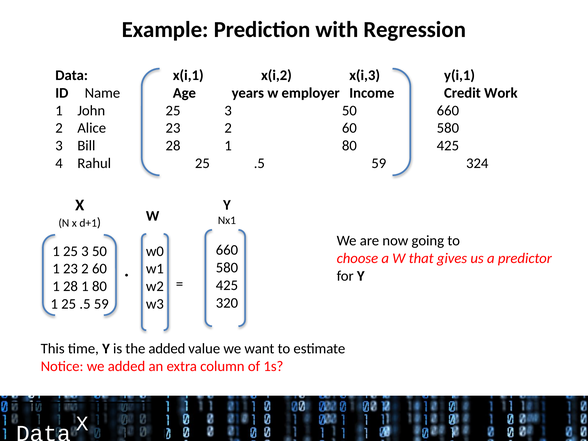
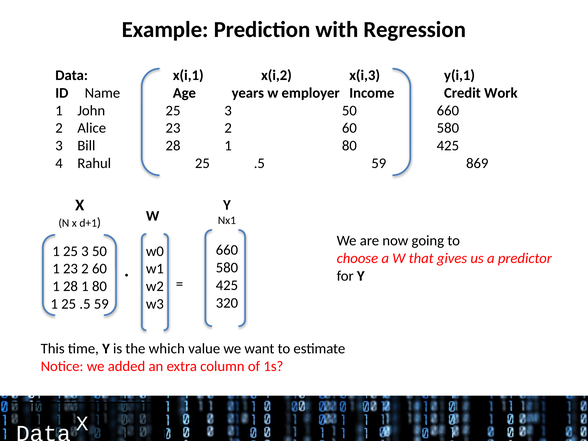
324: 324 -> 869 (477, 163)
the added: added -> which (167, 349)
